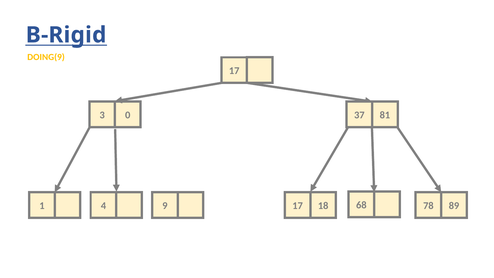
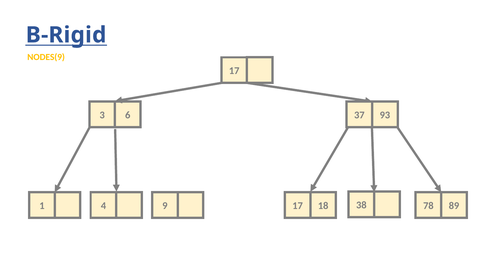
DOING(9: DOING(9 -> NODES(9 (46, 57)
0: 0 -> 6 (128, 115)
81: 81 -> 93 (385, 115)
68: 68 -> 38 (361, 205)
